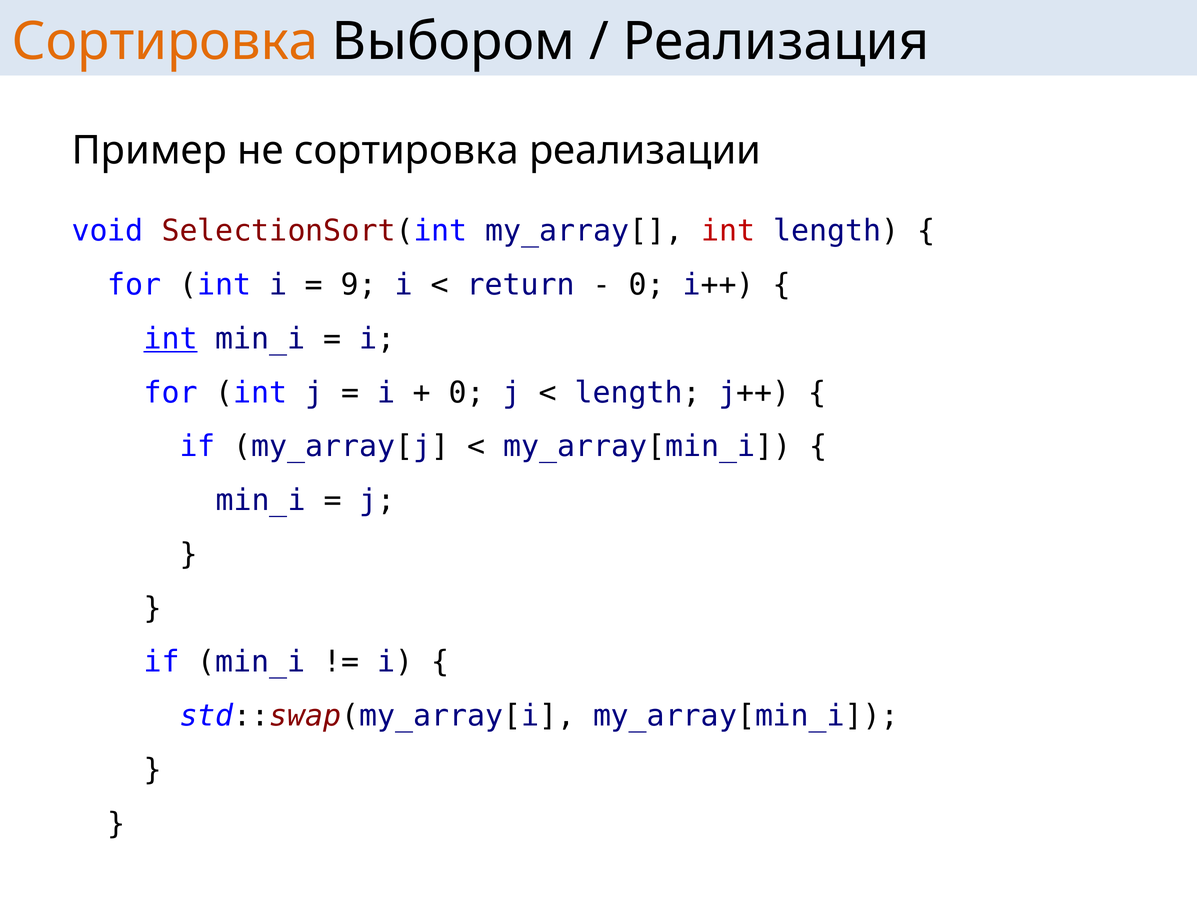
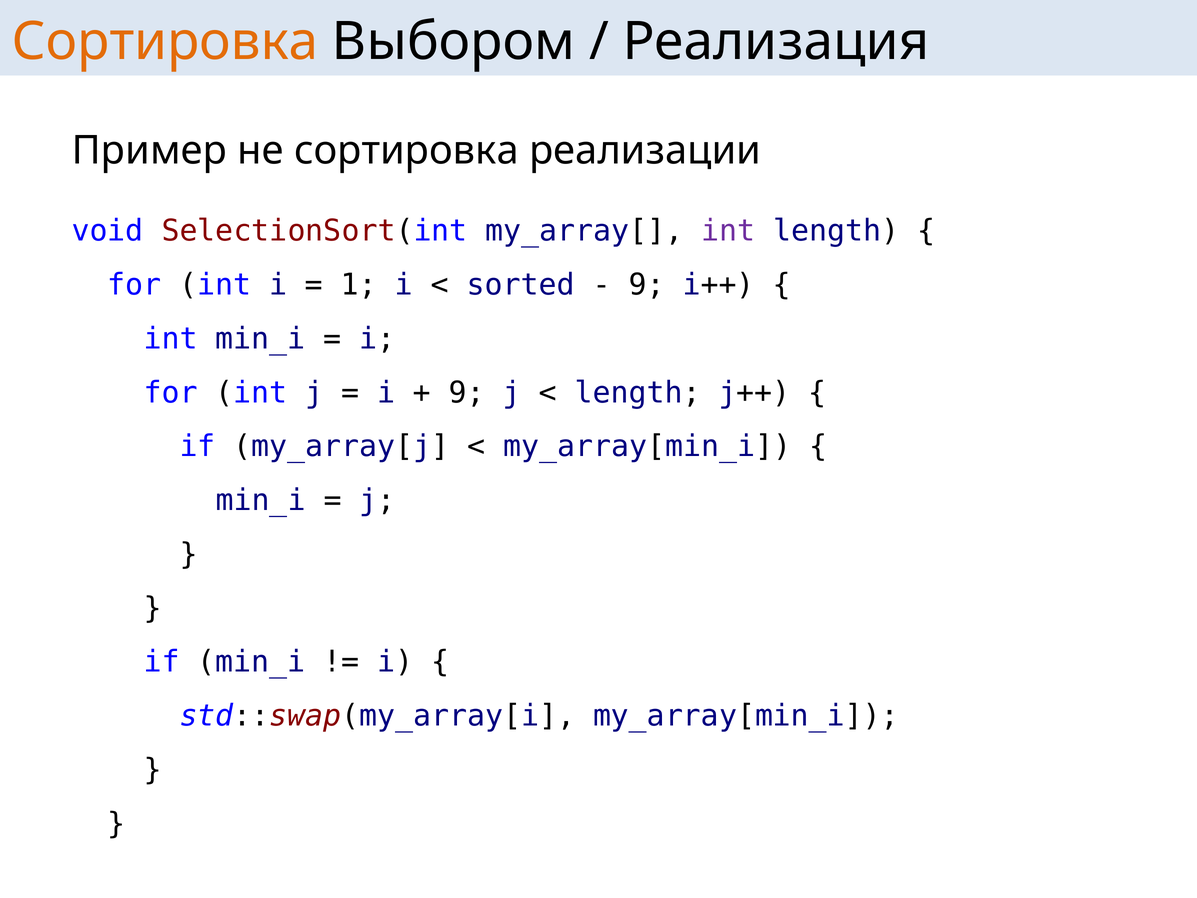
int colour: red -> purple (728, 231)
9: 9 -> 1 (359, 285)
return: return -> sorted (521, 285)
0: 0 -> 9 (647, 285)
int underline: present -> none (171, 339)
0: 0 -> 9 (467, 393)
